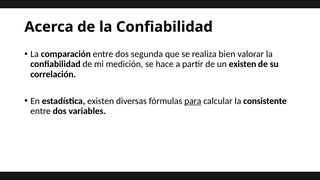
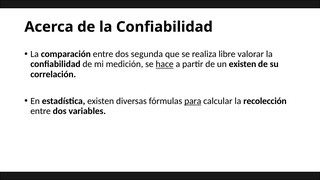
bien: bien -> libre (227, 54)
hace underline: none -> present (165, 64)
consistente: consistente -> recolección (265, 101)
